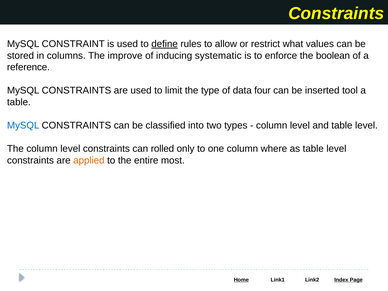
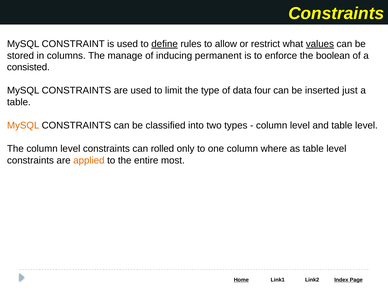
values underline: none -> present (320, 44)
improve: improve -> manage (125, 56)
systematic: systematic -> permanent (218, 56)
reference: reference -> consisted (28, 67)
tool: tool -> just (350, 91)
MySQL colour: blue -> orange (23, 125)
